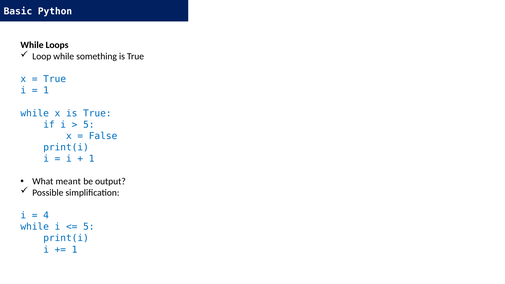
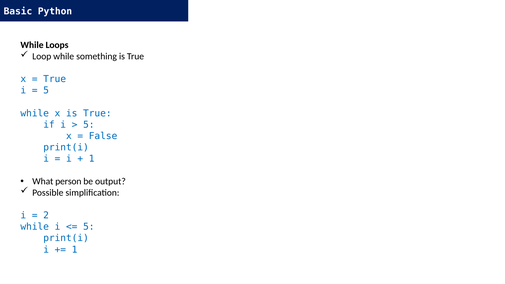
1: 1 -> 5 (46, 91)
meant: meant -> person (68, 181)
4: 4 -> 2 (46, 216)
